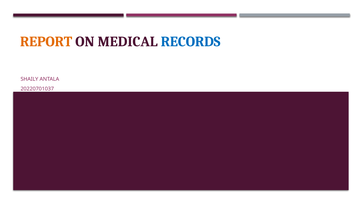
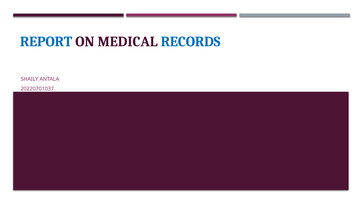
REPORT colour: orange -> blue (46, 42)
